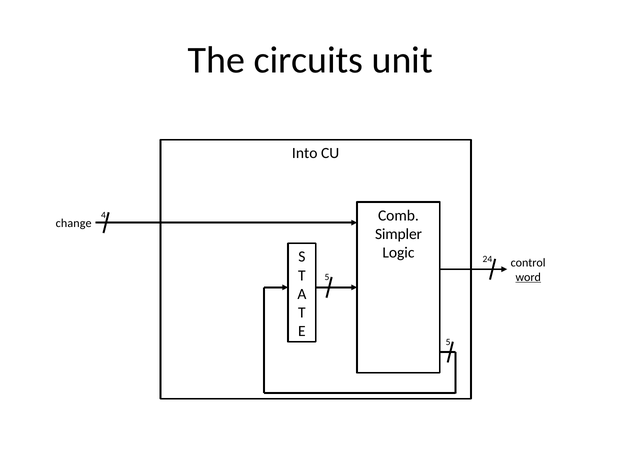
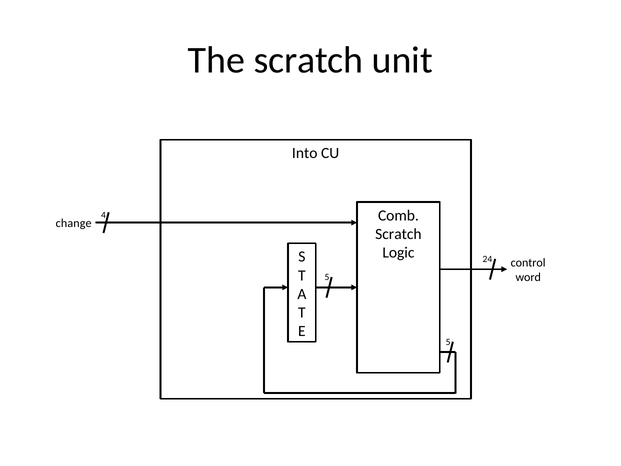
The circuits: circuits -> scratch (308, 60)
Simpler: Simpler -> Scratch (398, 234)
word underline: present -> none (528, 277)
